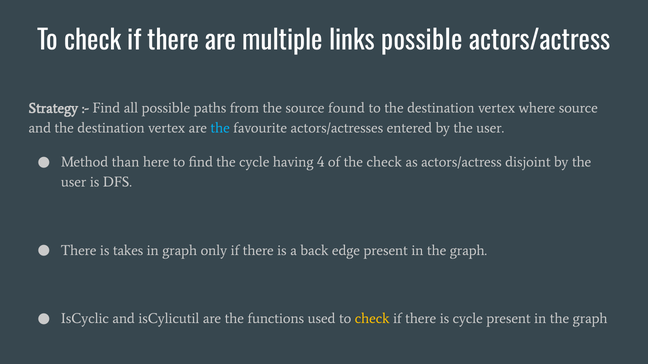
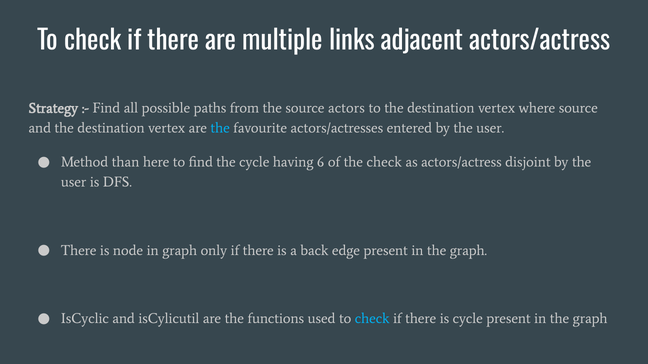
links possible: possible -> adjacent (422, 41)
found: found -> actors (346, 108)
4: 4 -> 6 (321, 162)
takes: takes -> node (128, 251)
check colour: yellow -> light blue (372, 319)
